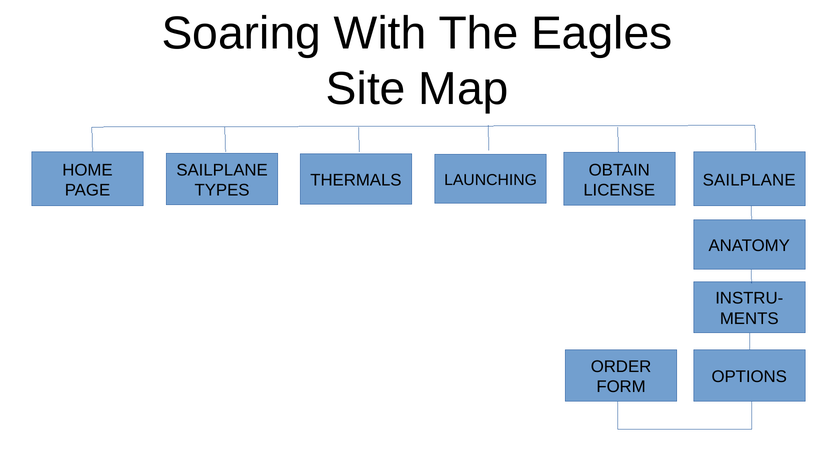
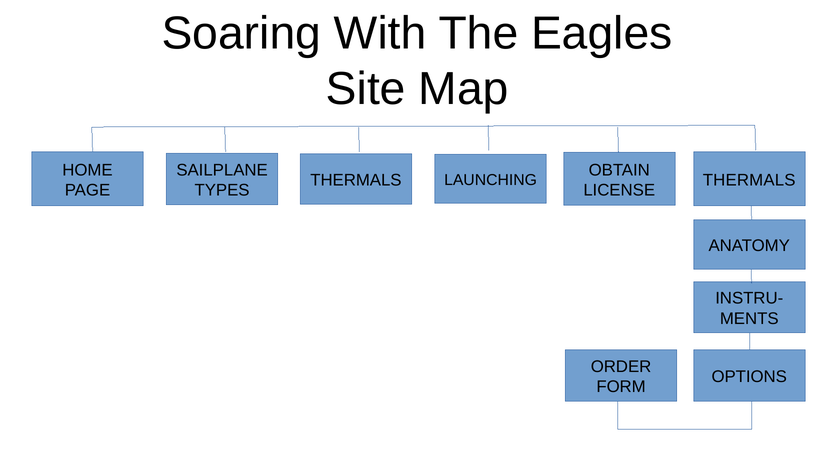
SAILPLANE: SAILPLANE -> THERMALS (749, 180)
